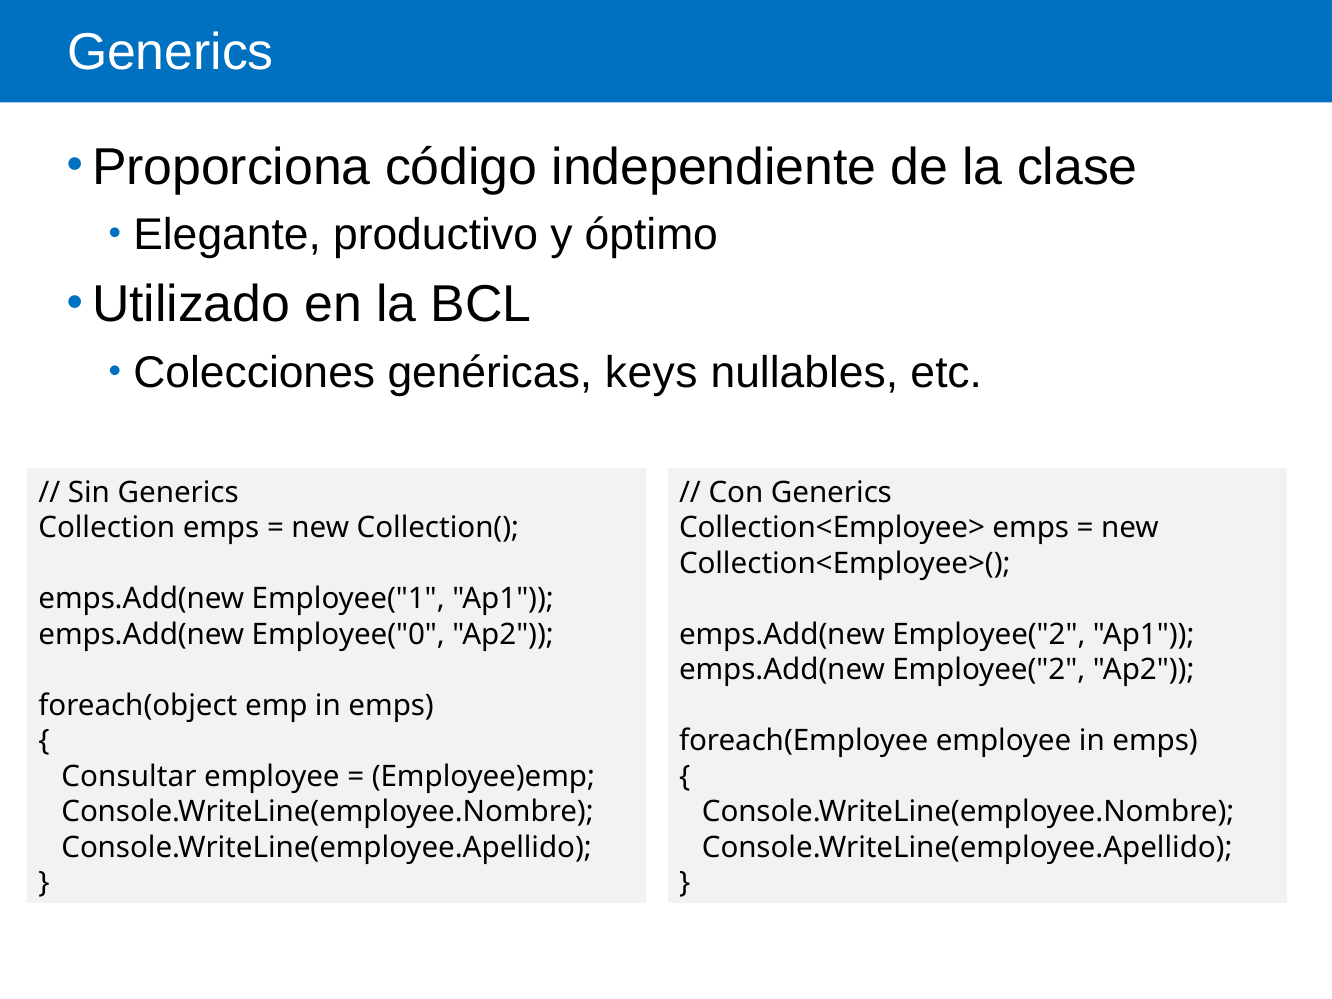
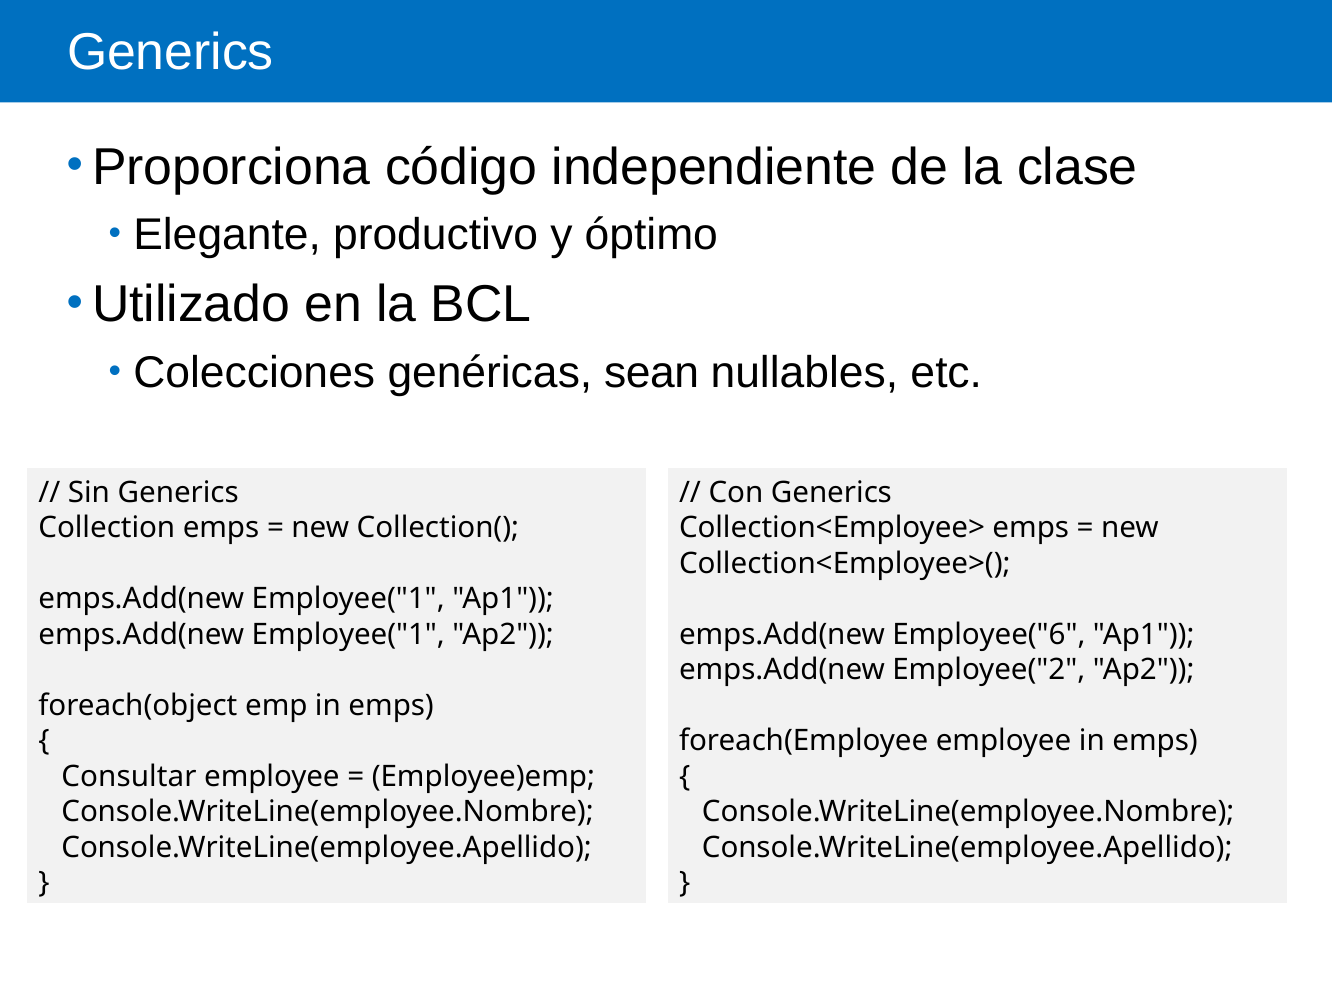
keys: keys -> sean (652, 373)
Employee("0: Employee("0 -> Employee("1 (348, 635)
Employee("2: Employee("2 -> Employee("6 (989, 635)
